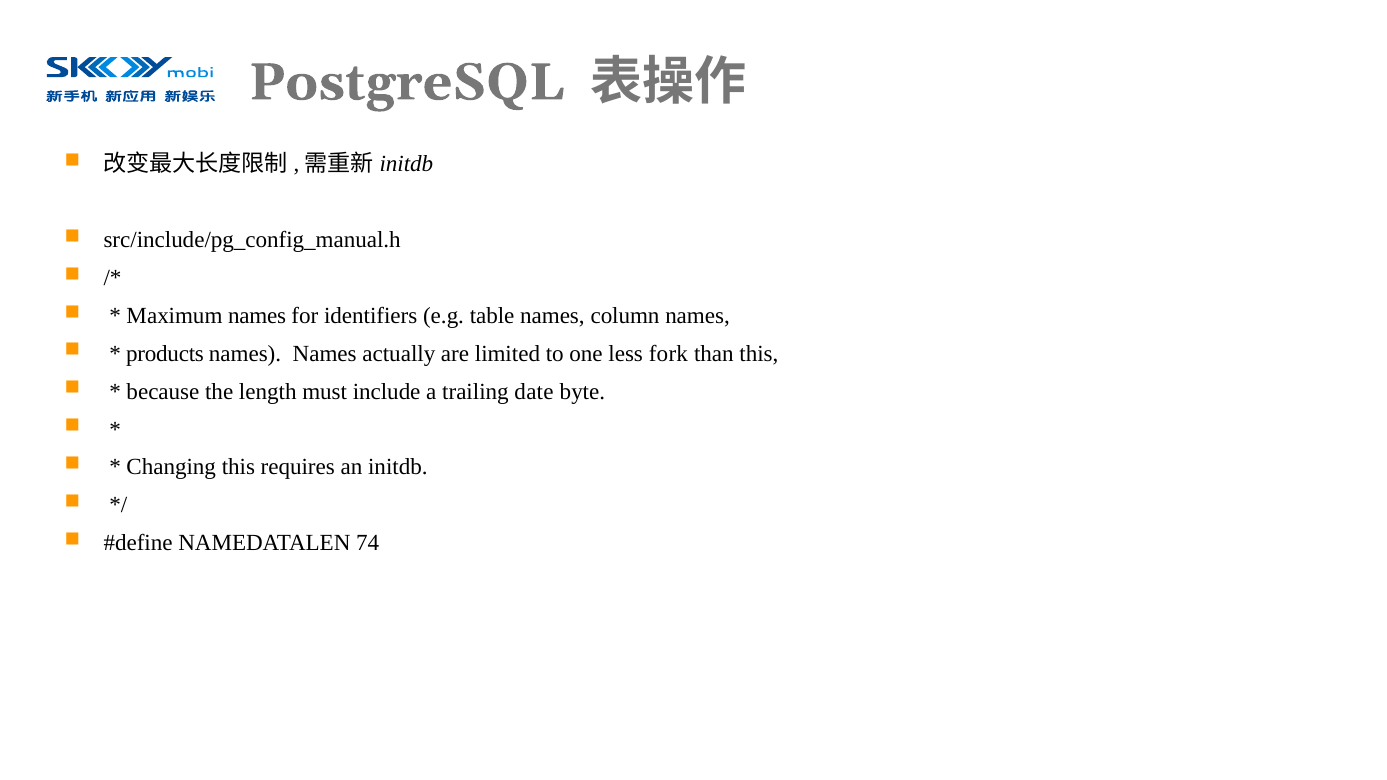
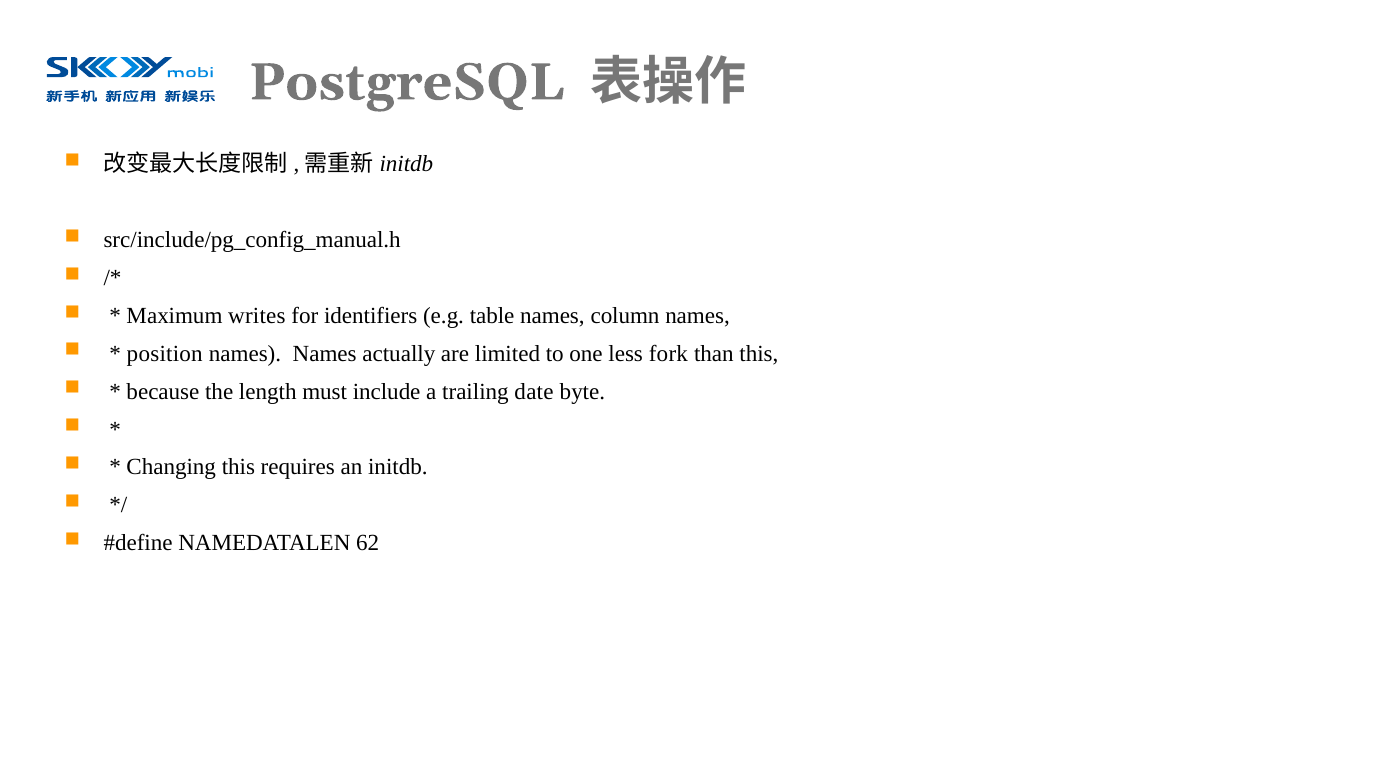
Maximum names: names -> writes (257, 316)
products: products -> position (165, 354)
74: 74 -> 62 (368, 543)
